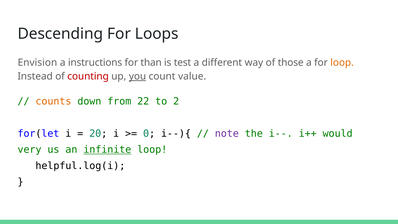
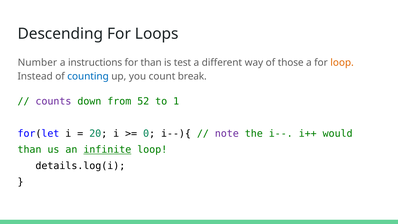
Envision: Envision -> Number (37, 63)
counting colour: red -> blue (88, 76)
you underline: present -> none (138, 76)
value: value -> break (192, 76)
counts colour: orange -> purple (53, 101)
22: 22 -> 52 (143, 101)
2: 2 -> 1 (176, 101)
very: very -> than (30, 150)
helpful.log(i: helpful.log(i -> details.log(i (80, 166)
